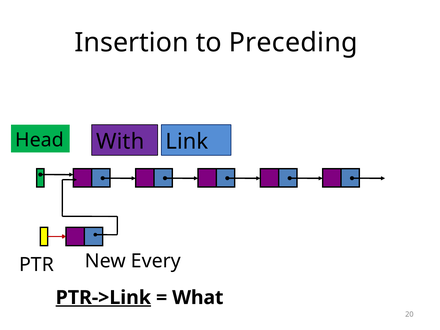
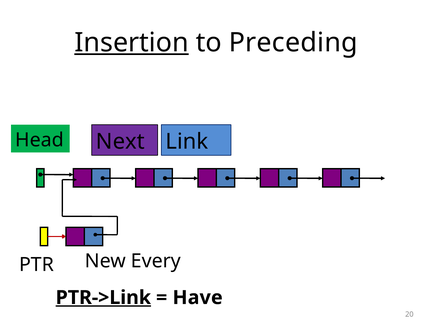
Insertion underline: none -> present (132, 43)
With: With -> Next (120, 142)
What: What -> Have (198, 298)
